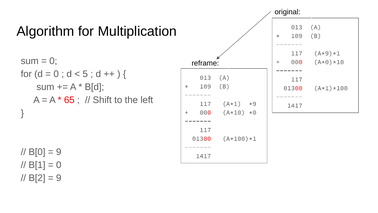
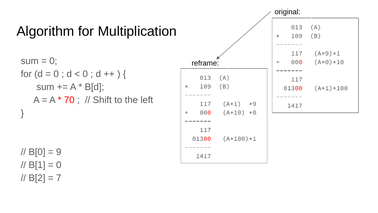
5: 5 -> 0 (85, 74)
65: 65 -> 70 (69, 100)
9: 9 -> 7 (59, 178)
